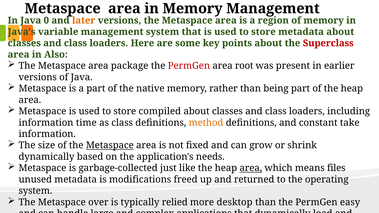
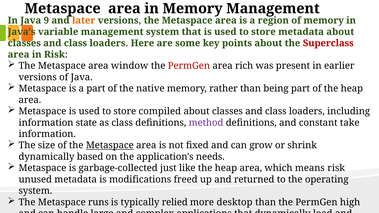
0: 0 -> 9 (46, 20)
in Also: Also -> Risk (56, 55)
package: package -> window (130, 66)
root: root -> rich (244, 66)
time: time -> state (86, 123)
method colour: orange -> purple (206, 123)
area underline: present -> none (251, 168)
means files: files -> risk (336, 168)
over: over -> runs (98, 202)
easy: easy -> high (350, 202)
